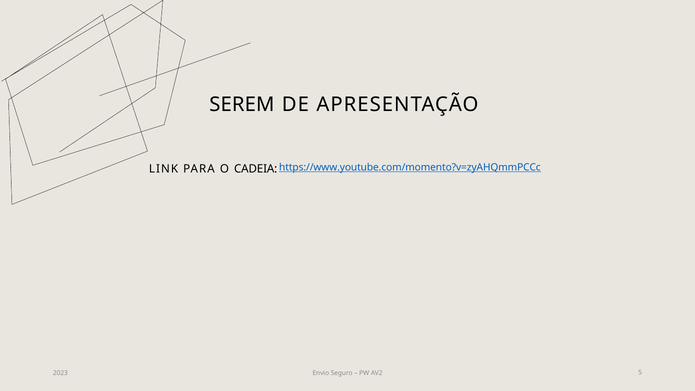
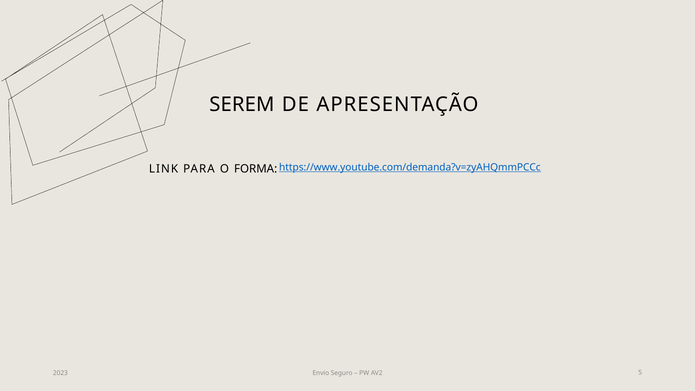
https://www.youtube.com/momento?v=zyAHQmmPCCc: https://www.youtube.com/momento?v=zyAHQmmPCCc -> https://www.youtube.com/demanda?v=zyAHQmmPCCc (410, 167)
CADEIA: CADEIA -> FORMA (256, 169)
